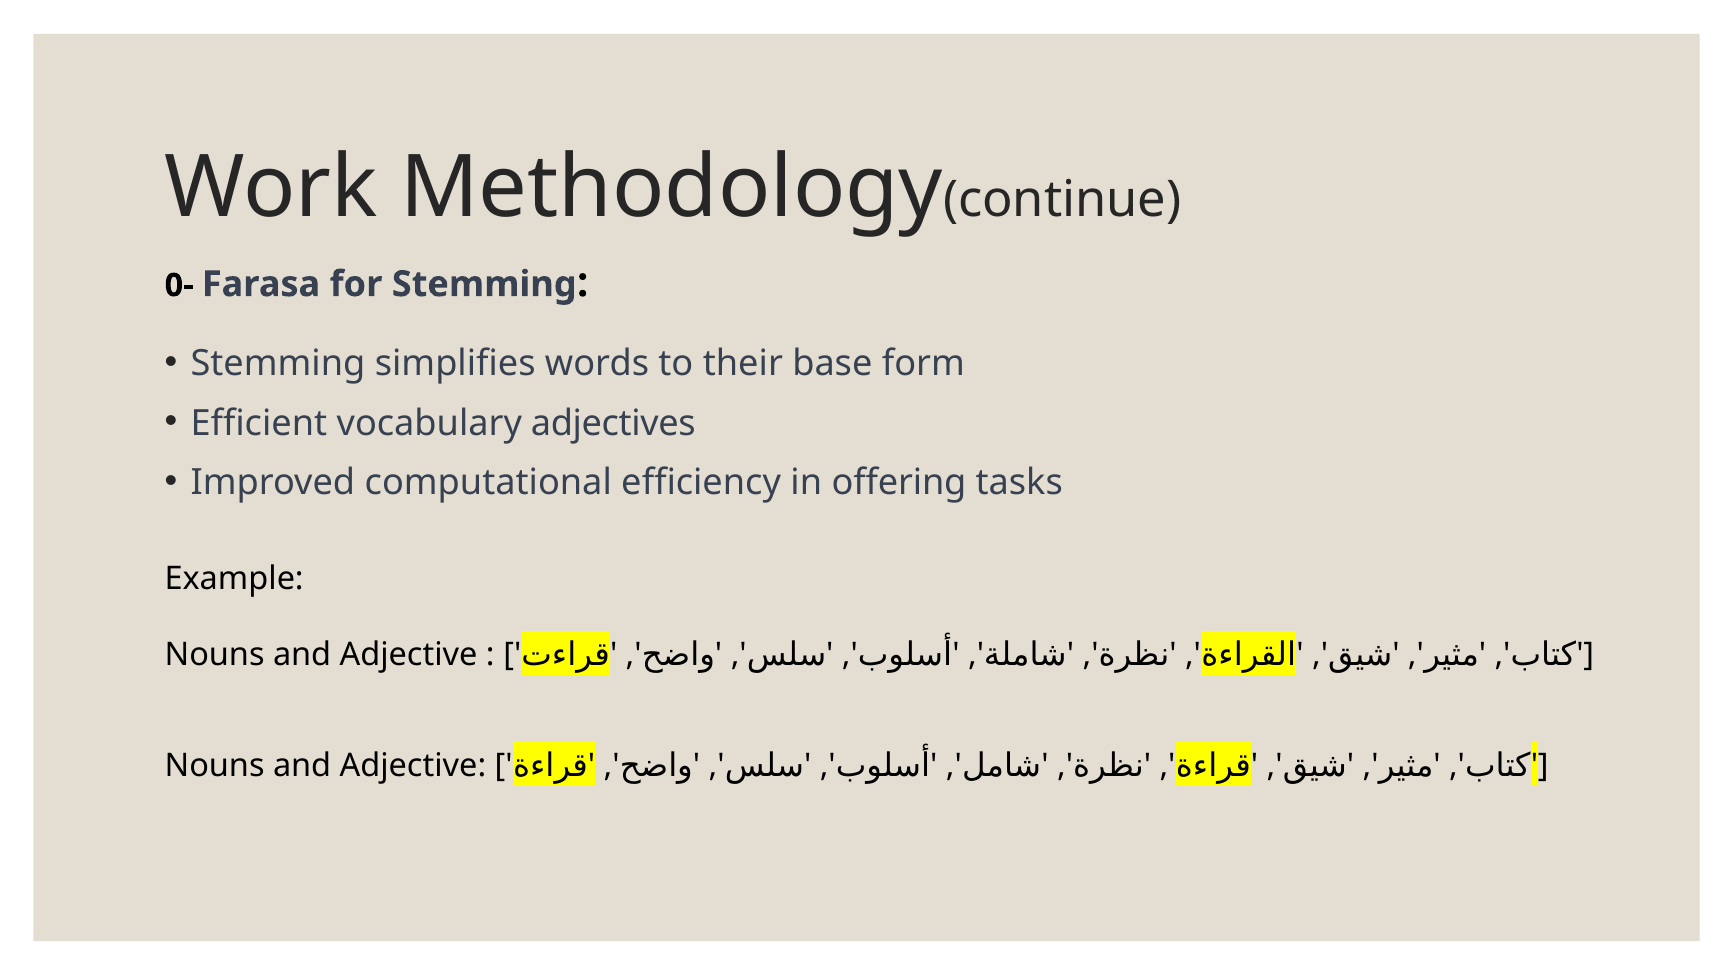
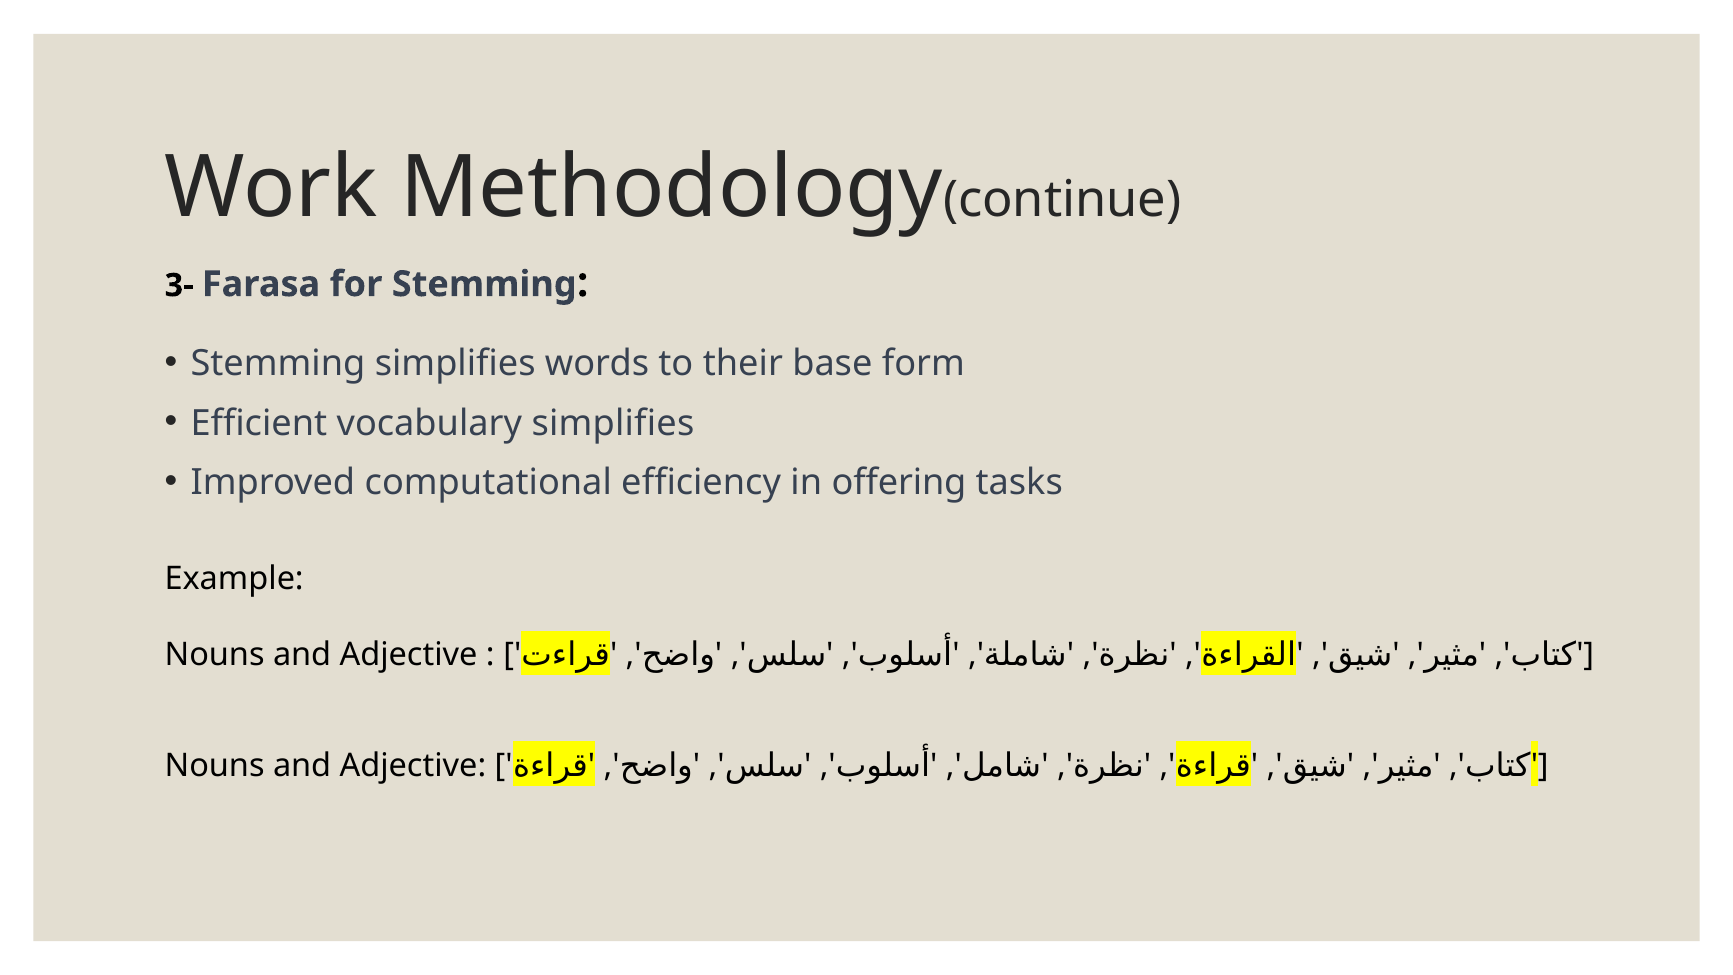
0-: 0- -> 3- (179, 285)
vocabulary adjectives: adjectives -> simplifies (613, 423)
